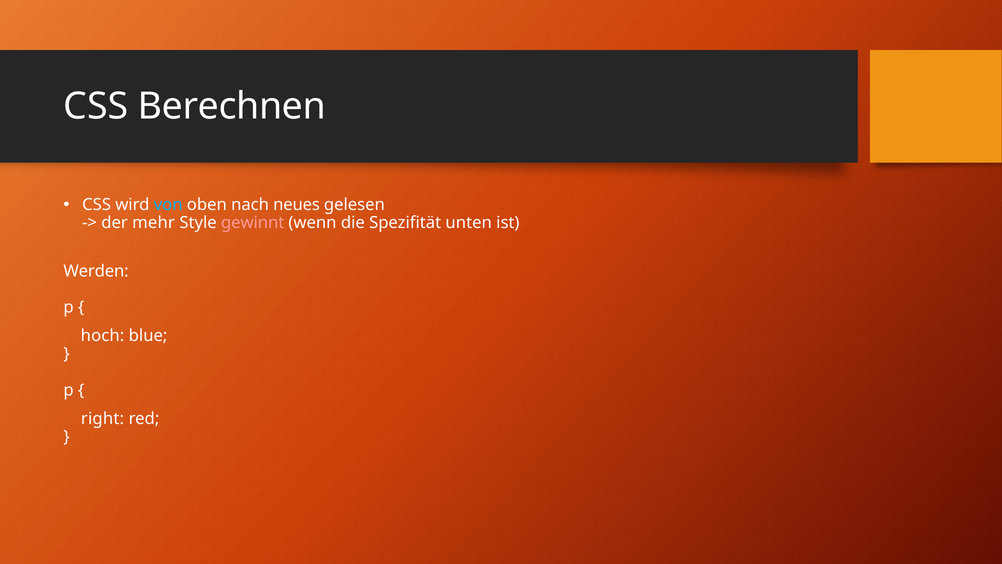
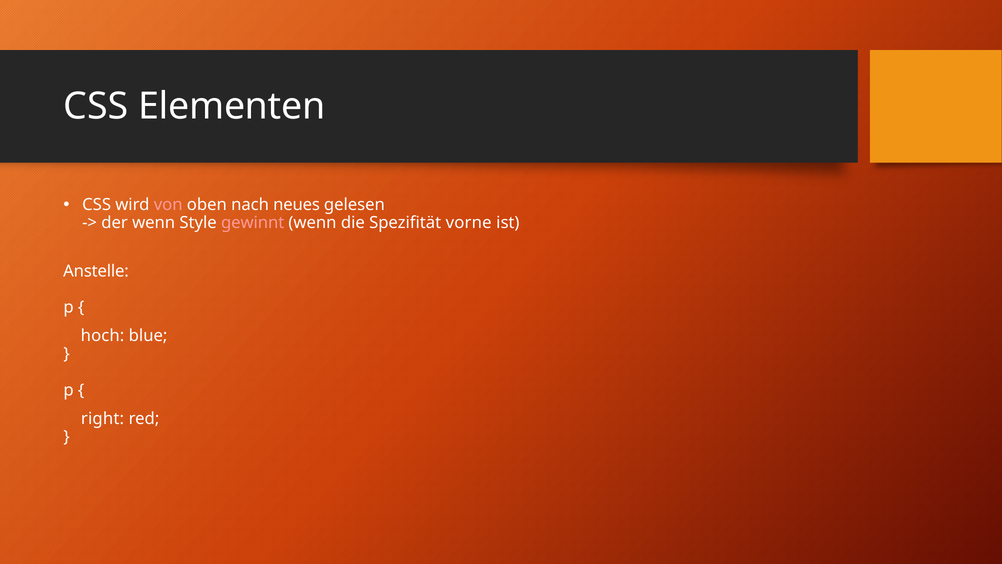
Berechnen: Berechnen -> Elementen (232, 106)
von colour: light blue -> pink (168, 205)
der mehr: mehr -> wenn (154, 223)
unten: unten -> vorne (469, 223)
Werden: Werden -> Anstelle (96, 271)
